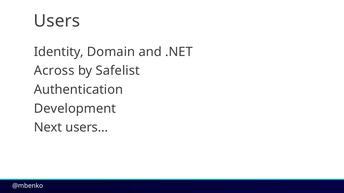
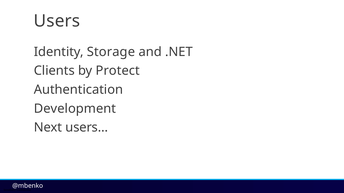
Domain: Domain -> Storage (111, 52)
Across: Across -> Clients (54, 71)
Safelist: Safelist -> Protect (118, 71)
